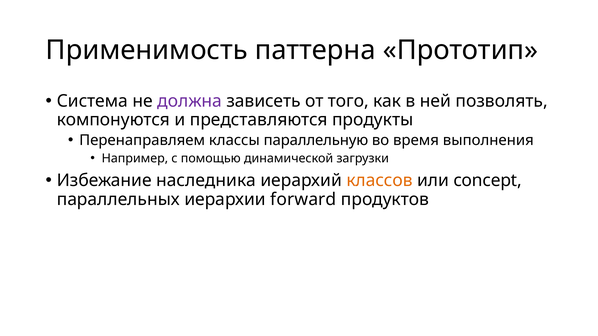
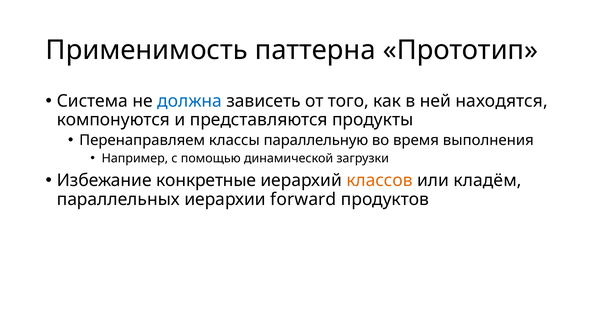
должна colour: purple -> blue (190, 101)
позволять: позволять -> находятся (502, 101)
наследника: наследника -> конкретные (206, 181)
concept: concept -> кладём (487, 181)
